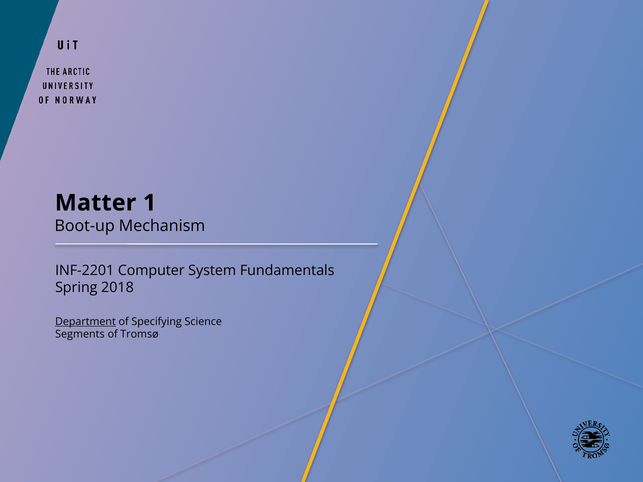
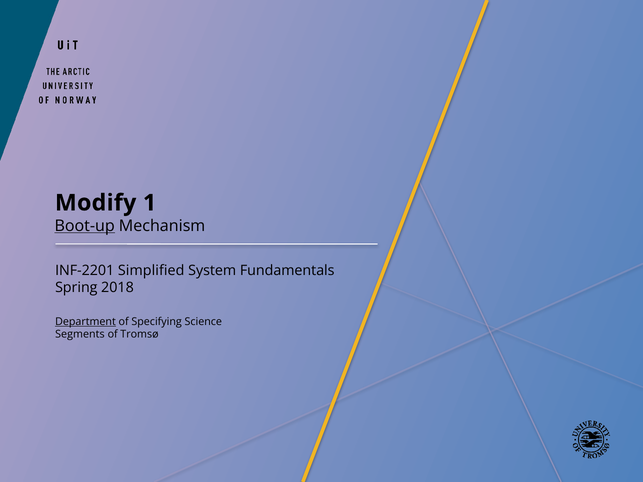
Matter: Matter -> Modify (96, 203)
Boot-up underline: none -> present (85, 226)
Computer: Computer -> Simplified (151, 271)
